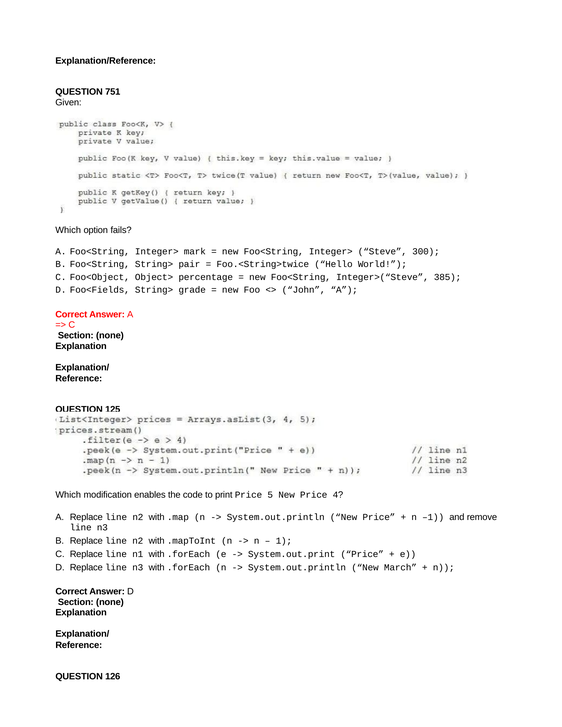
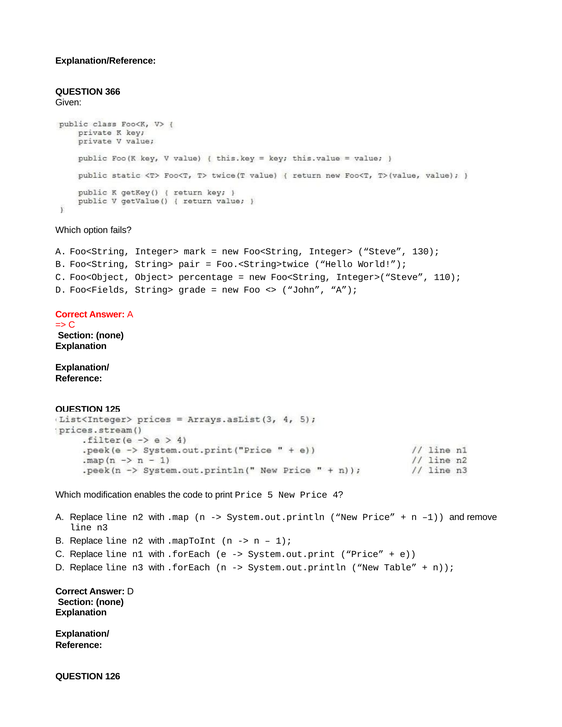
751: 751 -> 366 (113, 92)
300: 300 -> 130 (426, 252)
385: 385 -> 110 (448, 277)
March: March -> Table (400, 568)
